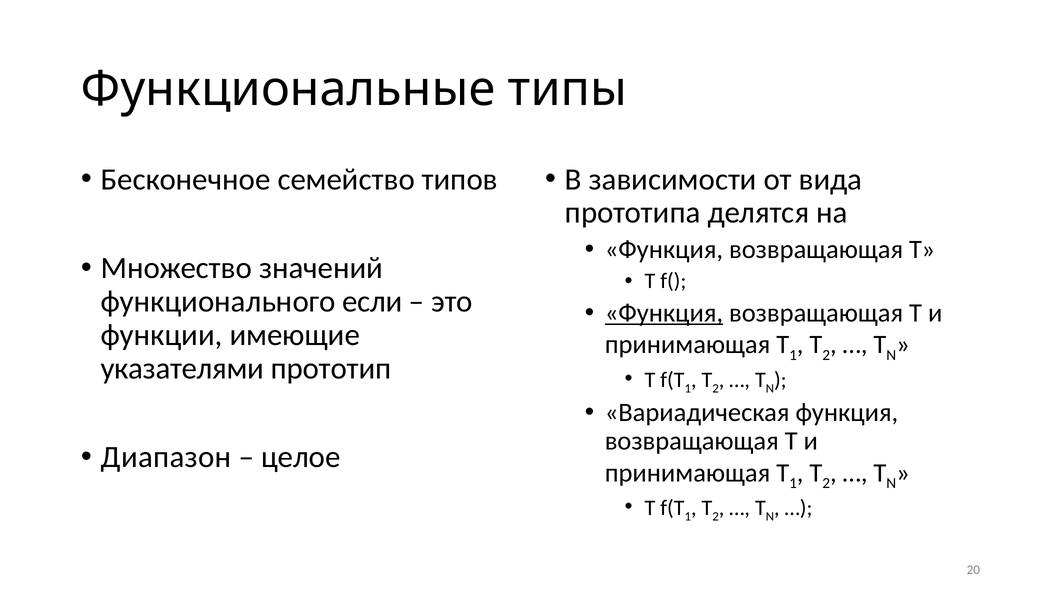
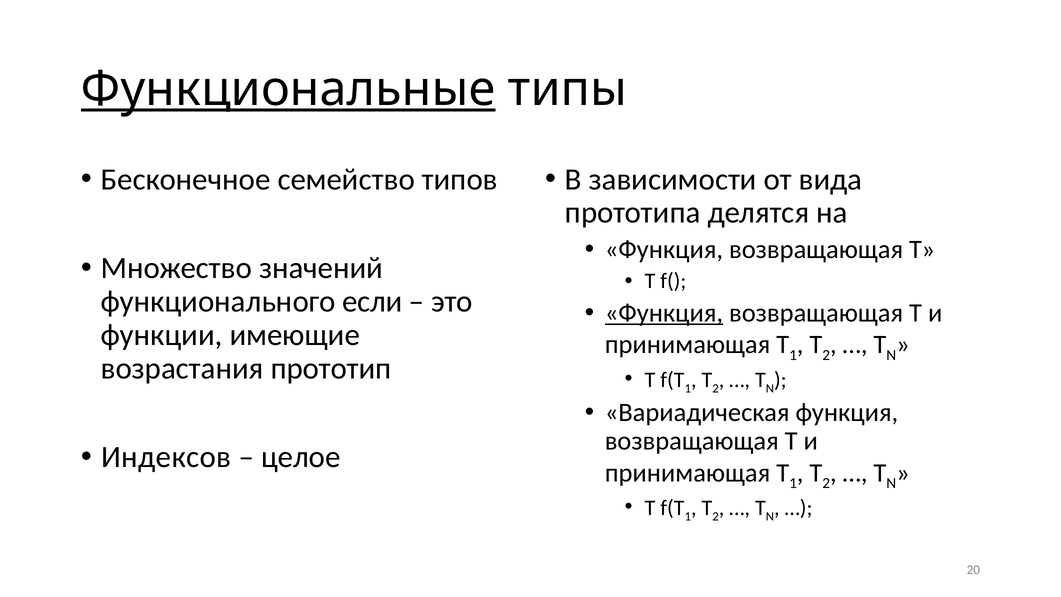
Функциональные underline: none -> present (288, 89)
указателями: указателями -> возрастания (182, 368)
Диапазон: Диапазон -> Индексов (166, 457)
